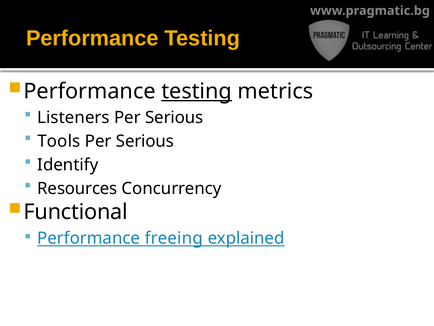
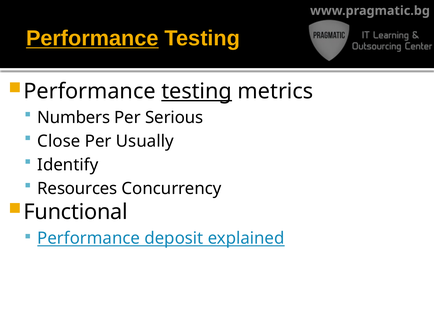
Performance underline: none -> present (92, 38)
Listeners: Listeners -> Numbers (74, 117)
Tools: Tools -> Close (59, 141)
Serious: Serious -> Usually (145, 141)
freeing: freeing -> deposit (174, 238)
